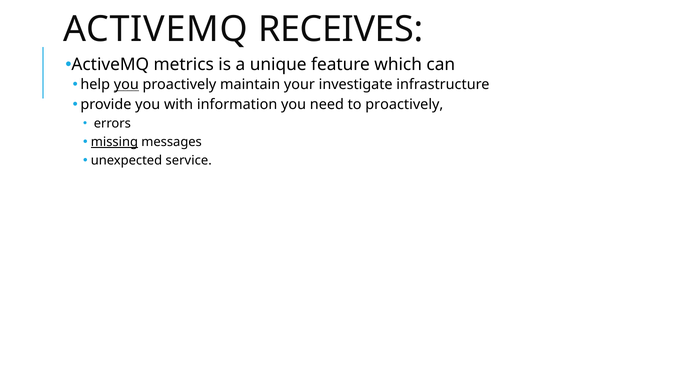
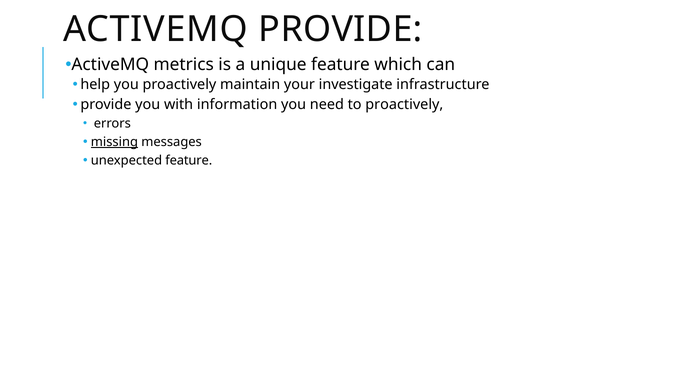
ACTIVEMQ RECEIVES: RECEIVES -> PROVIDE (340, 30)
you underline: present -> none (126, 84)
unexpected service: service -> feature (189, 160)
